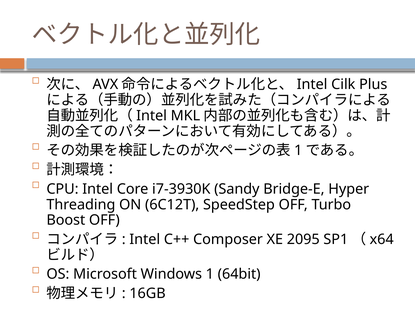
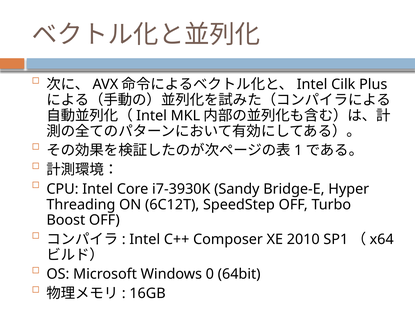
2095: 2095 -> 2010 (303, 239)
Windows 1: 1 -> 0 (210, 274)
